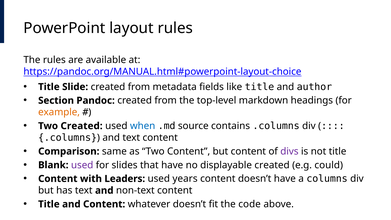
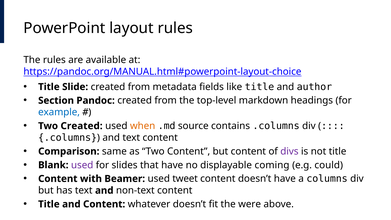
example colour: orange -> blue (59, 112)
when colour: blue -> orange (143, 126)
displayable created: created -> coming (272, 165)
Leaders: Leaders -> Beamer (125, 179)
years: years -> tweet (185, 179)
code: code -> were (250, 204)
